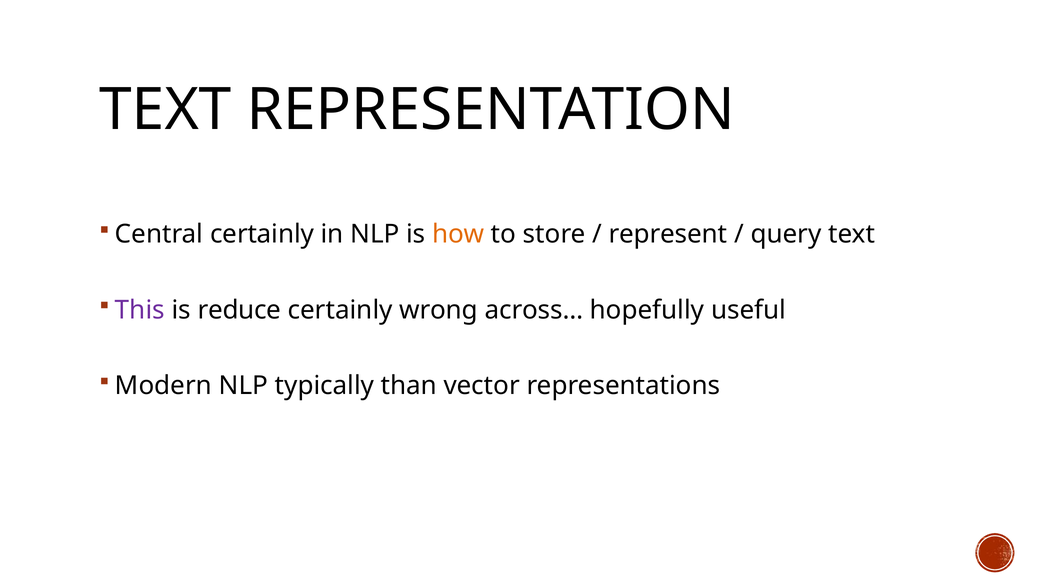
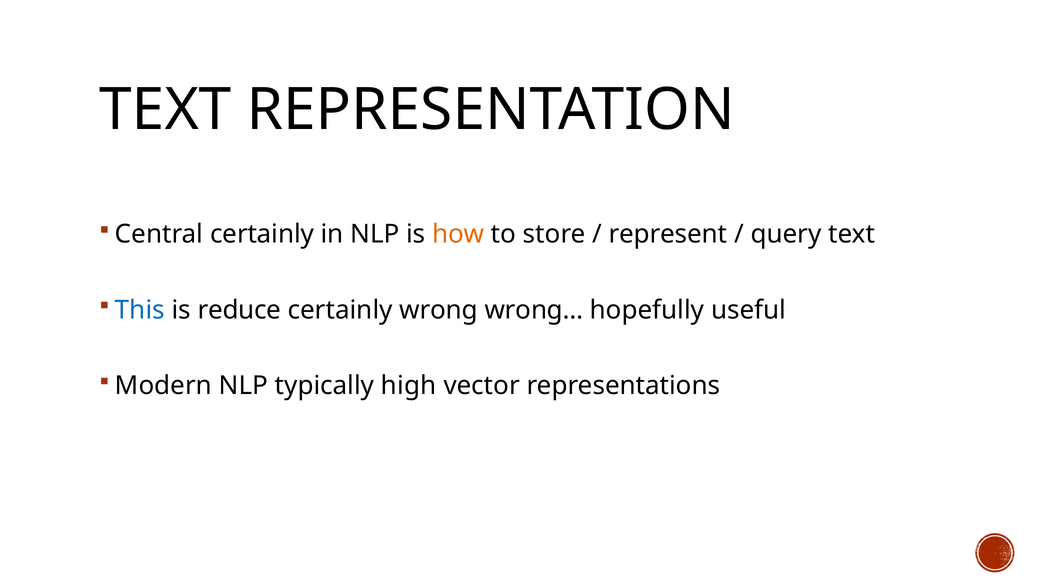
This colour: purple -> blue (140, 310)
across…: across… -> wrong… (534, 310)
than: than -> high (409, 385)
